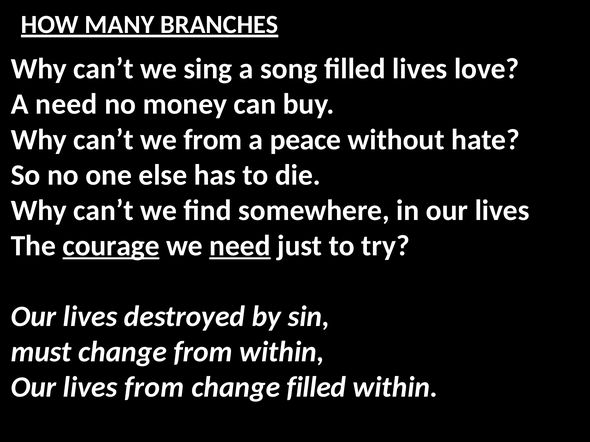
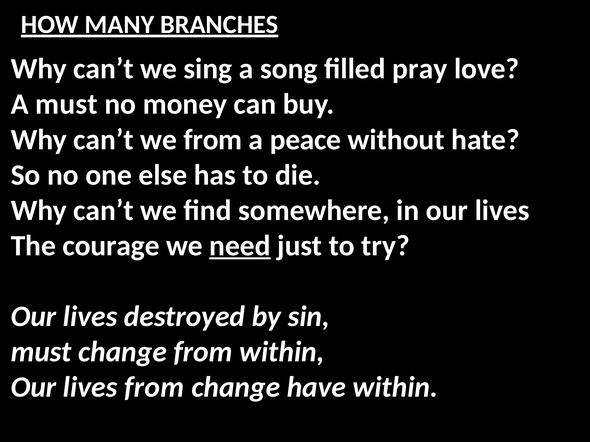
filled lives: lives -> pray (420, 69)
A need: need -> must (66, 104)
courage underline: present -> none (111, 246)
change filled: filled -> have (316, 388)
